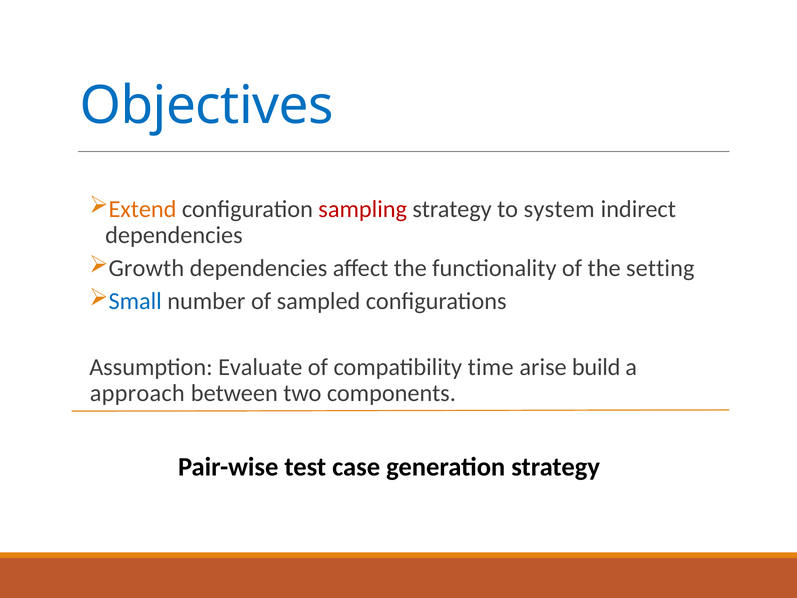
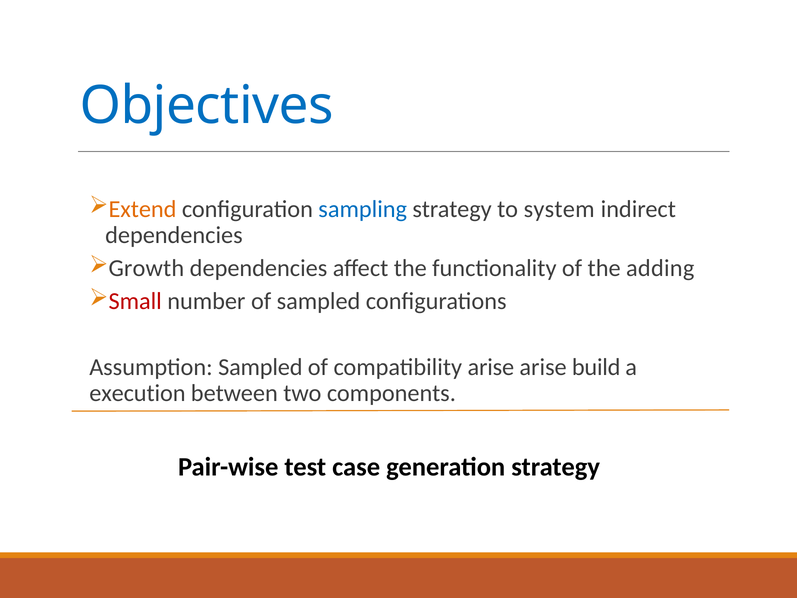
sampling colour: red -> blue (363, 209)
setting: setting -> adding (660, 268)
Small colour: blue -> red (135, 301)
Assumption Evaluate: Evaluate -> Sampled (260, 367)
compatibility time: time -> arise (491, 367)
approach: approach -> execution (137, 393)
